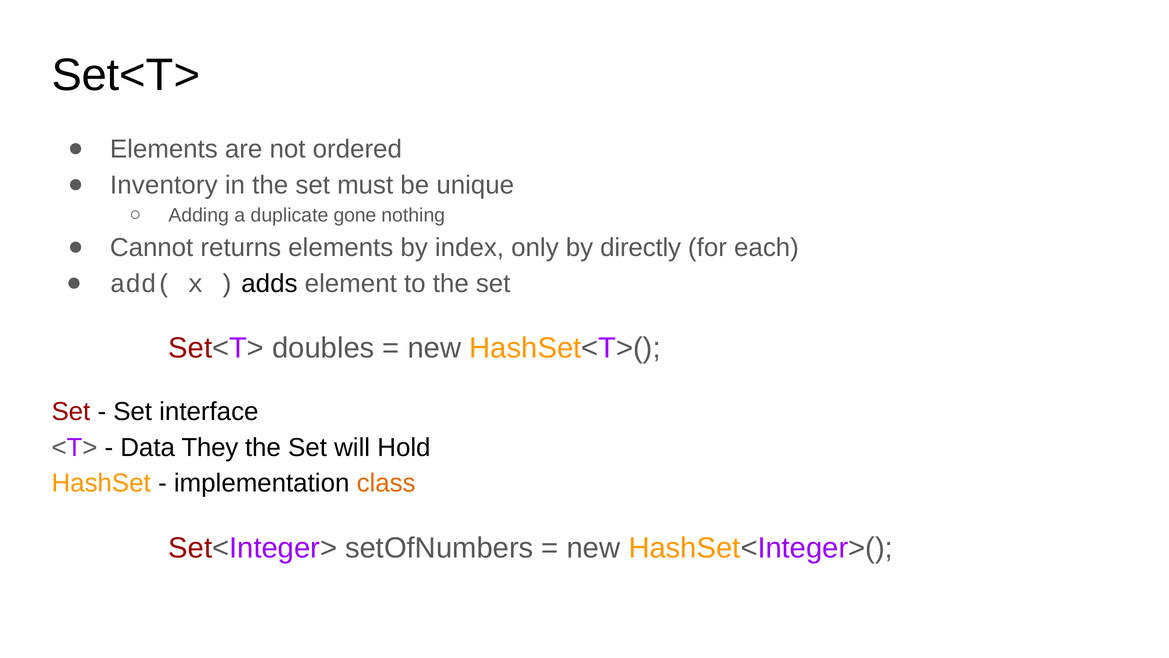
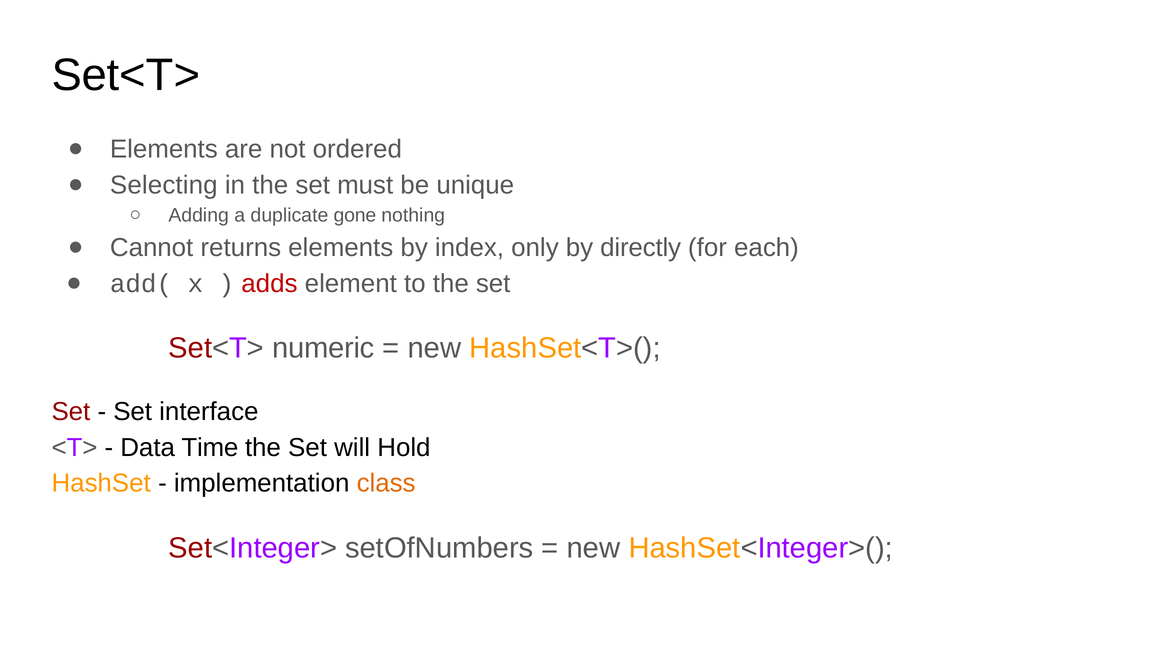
Inventory: Inventory -> Selecting (164, 185)
adds colour: black -> red (269, 283)
doubles: doubles -> numeric (323, 348)
They: They -> Time (210, 447)
